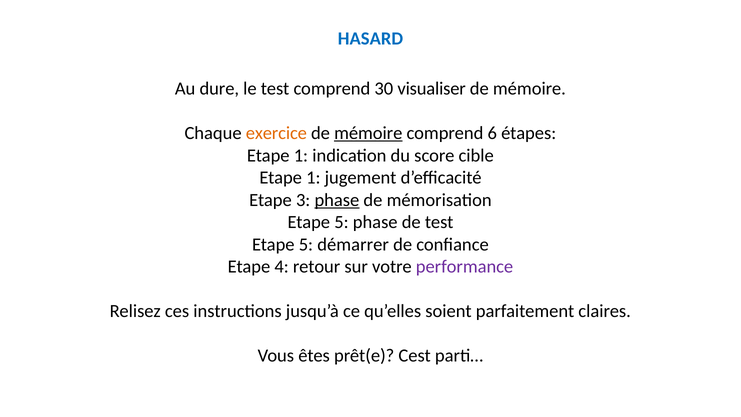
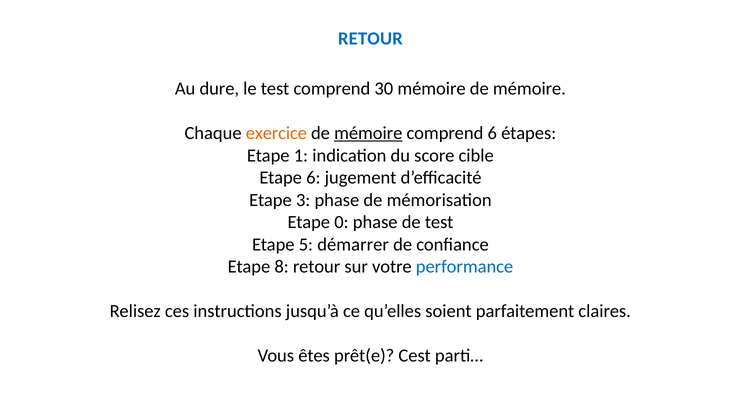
HASARD: HASARD -> RETOUR (370, 38)
30 visualiser: visualiser -> mémoire (432, 89)
1: 1 -> 6 (313, 178)
phase underline: present -> none (337, 200)
5: 5 -> 0 (341, 222)
4: 4 -> 8 (282, 267)
performance colour: purple -> blue (465, 267)
